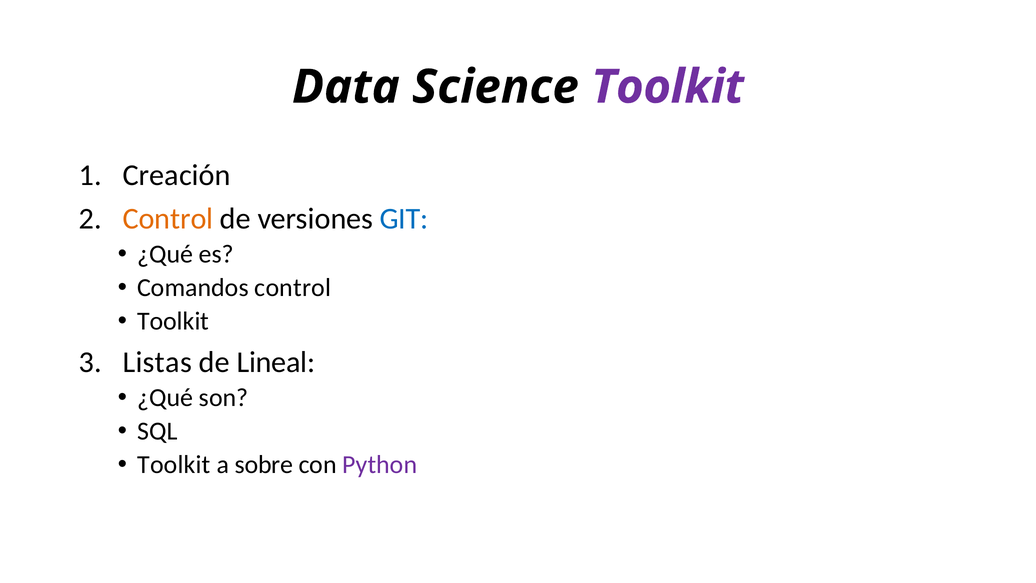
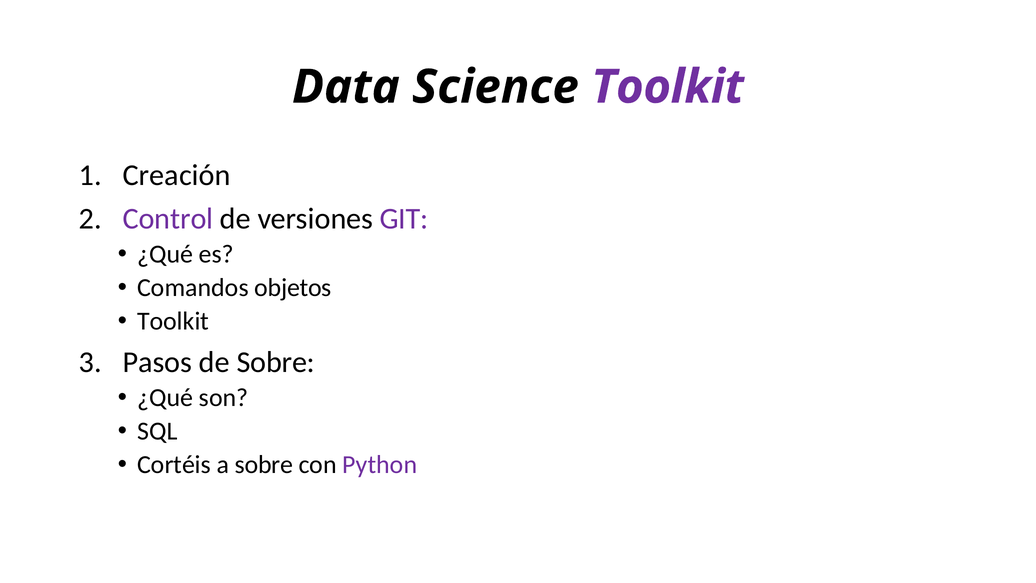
Control colour: orange -> purple (168, 218)
GIT colour: blue -> purple (404, 218)
Comandos control: control -> objetos (293, 288)
Listas: Listas -> Pasos (157, 362)
de Lineal: Lineal -> Sobre (276, 362)
Toolkit: Toolkit -> Cortéis (174, 464)
